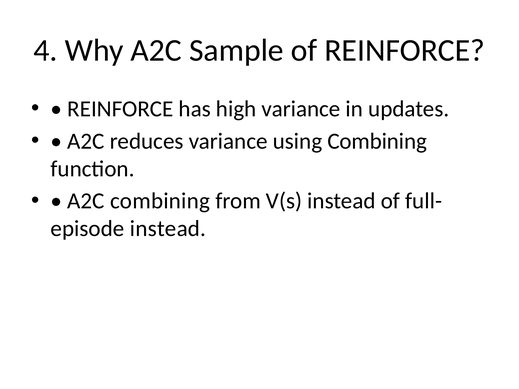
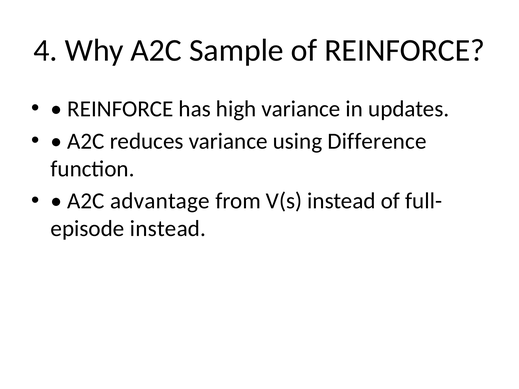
using Combining: Combining -> Difference (377, 141)
A2C combining: combining -> advantage (160, 201)
